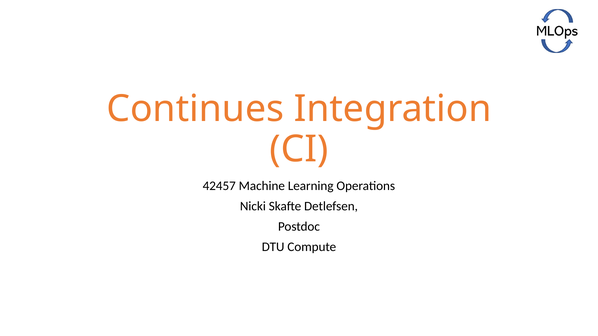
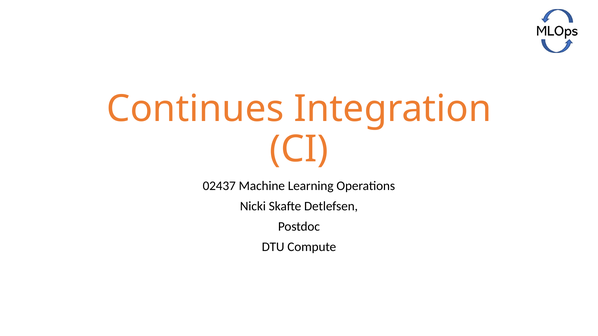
42457: 42457 -> 02437 (219, 186)
